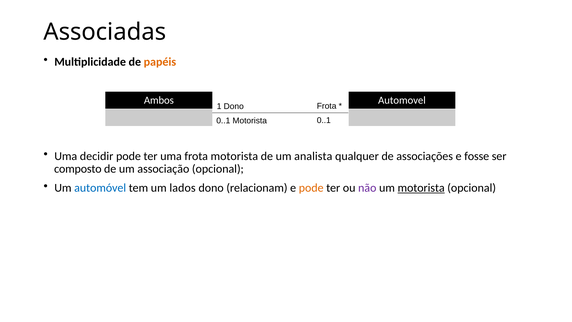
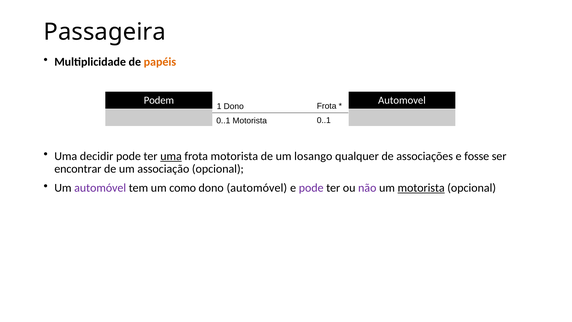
Associadas: Associadas -> Passageira (105, 32)
Ambos: Ambos -> Podem (159, 100)
uma underline: none -> present (171, 156)
analista: analista -> losango (313, 156)
composto: composto -> encontrar (78, 169)
automóvel colour: blue -> purple (100, 188)
lados: lados -> como (183, 188)
dono relacionam: relacionam -> automóvel (257, 188)
pode colour: orange -> purple (311, 188)
